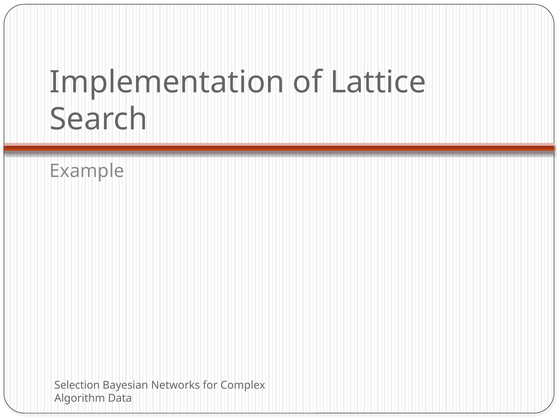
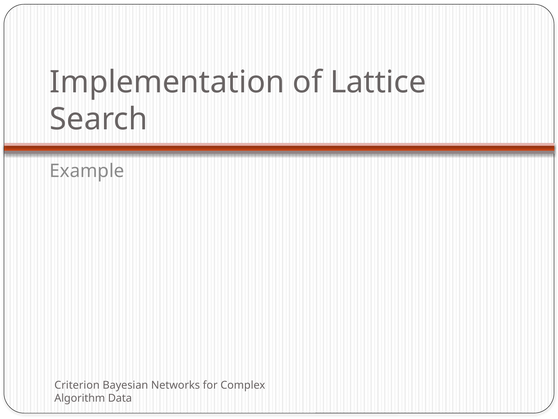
Selection: Selection -> Criterion (77, 385)
